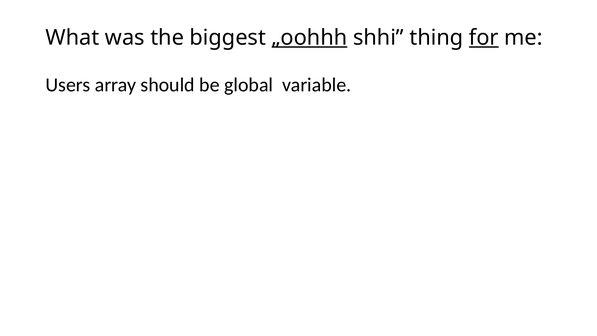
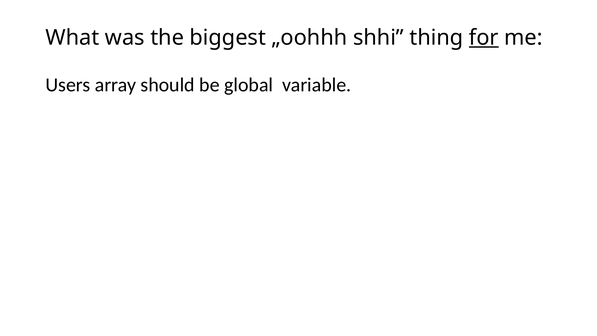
„oohhh underline: present -> none (309, 38)
